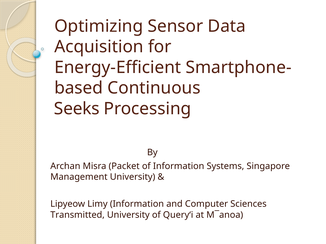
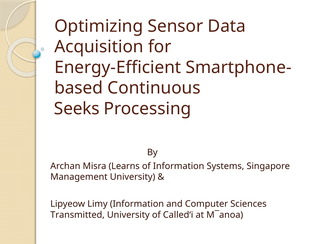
Packet: Packet -> Learns (124, 166)
Query‘i: Query‘i -> Called‘i (178, 215)
